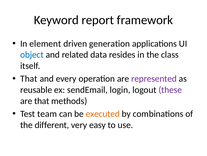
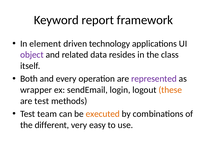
generation: generation -> technology (110, 43)
object colour: blue -> purple (32, 54)
That: That -> Both (29, 78)
reusable: reusable -> wrapper (36, 89)
these colour: purple -> orange (170, 89)
are that: that -> test (42, 100)
